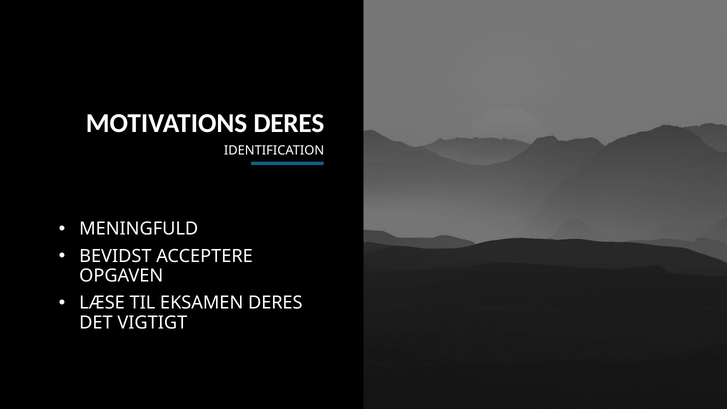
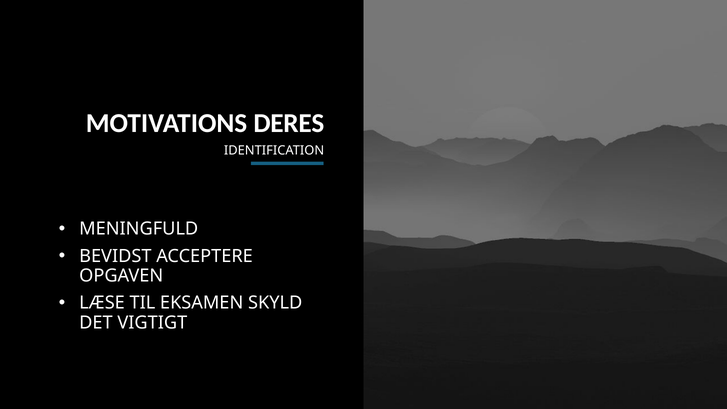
EKSAMEN DERES: DERES -> SKYLD (275, 303)
